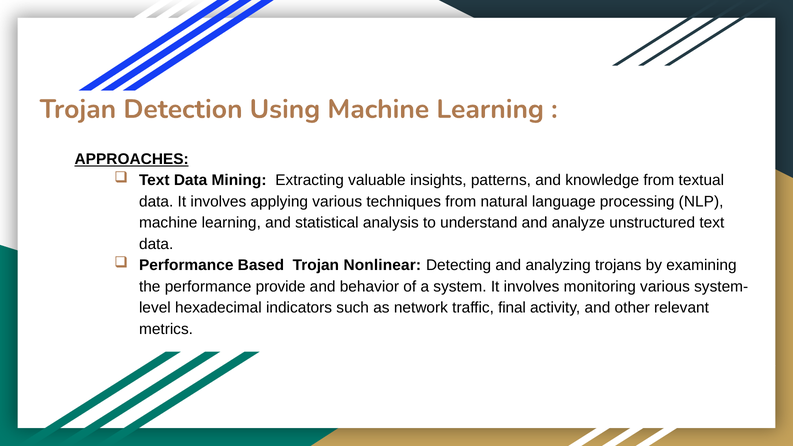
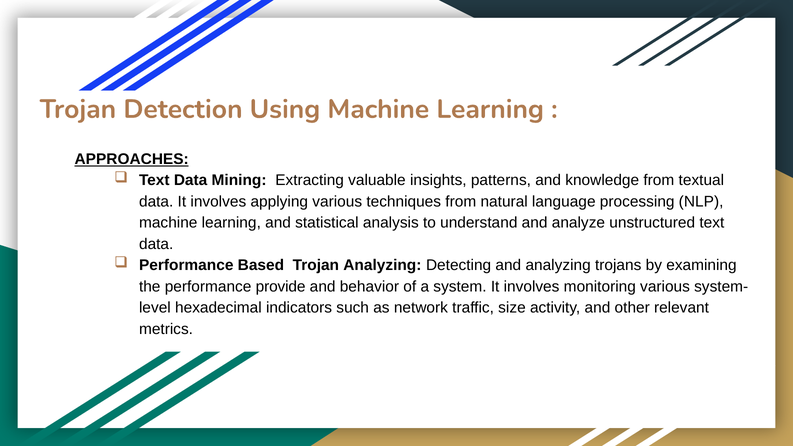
Trojan Nonlinear: Nonlinear -> Analyzing (382, 265)
final: final -> size (512, 308)
